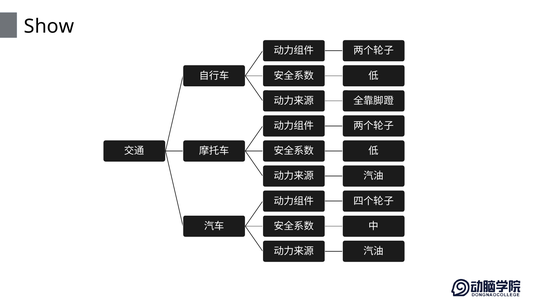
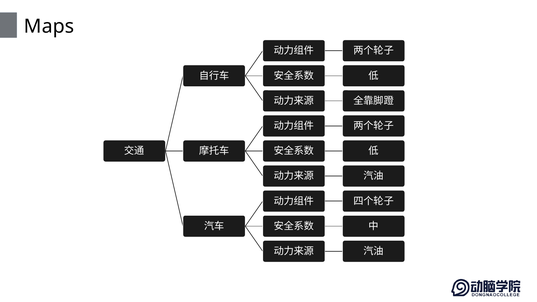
Show: Show -> Maps (49, 26)
